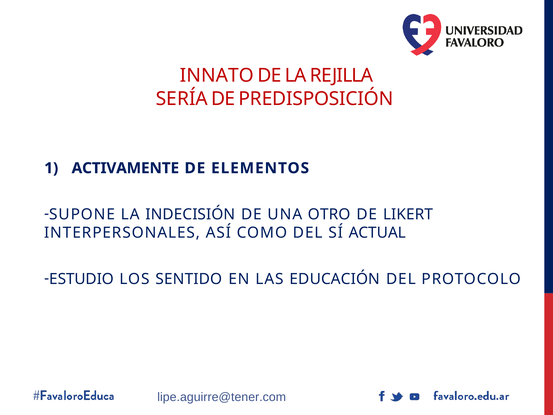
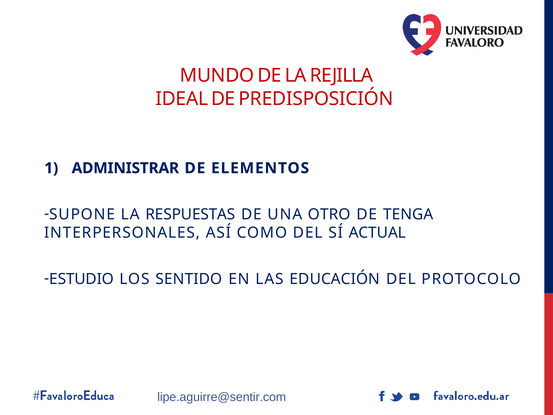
INNATO: INNATO -> MUNDO (217, 76)
SERÍA: SERÍA -> IDEAL (182, 99)
ACTIVAMENTE: ACTIVAMENTE -> ADMINISTRAR (125, 168)
INDECISIÓN: INDECISIÓN -> RESPUESTAS (190, 214)
LIKERT: LIKERT -> TENGA (408, 214)
lipe.aguirre@tener.com: lipe.aguirre@tener.com -> lipe.aguirre@sentir.com (222, 397)
